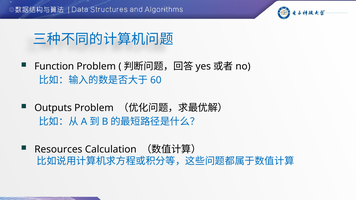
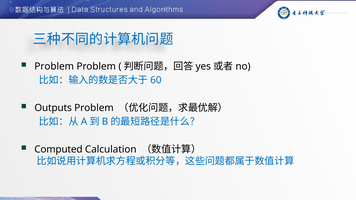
Function: Function -> Problem (54, 66)
Resources: Resources -> Computed (58, 150)
